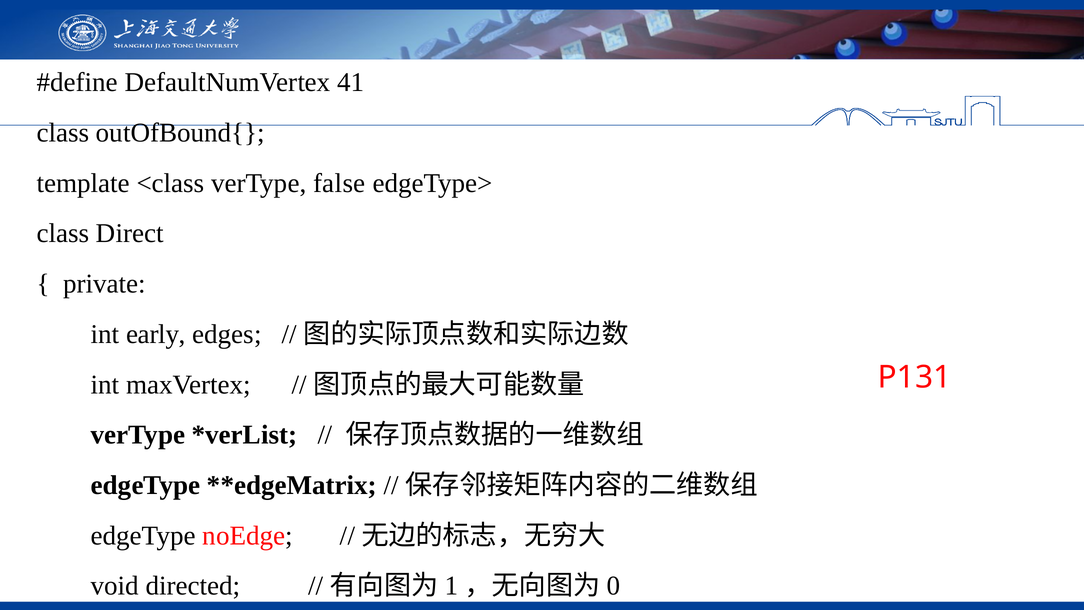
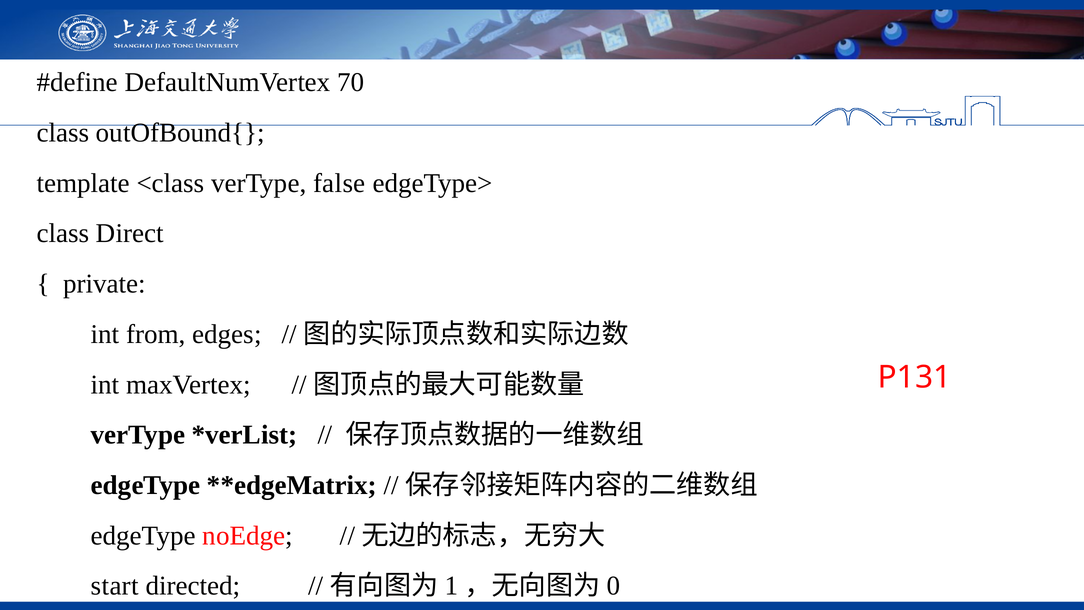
41: 41 -> 70 (351, 82)
early: early -> from (156, 334)
void: void -> start (115, 586)
